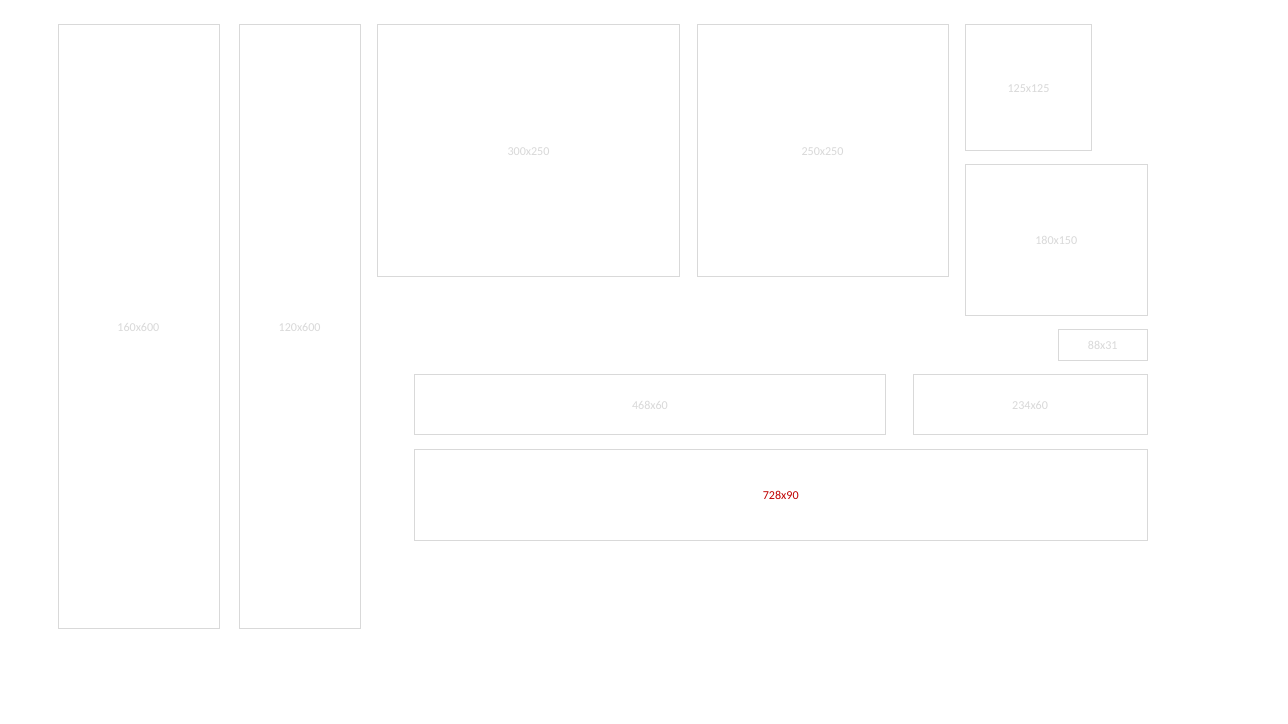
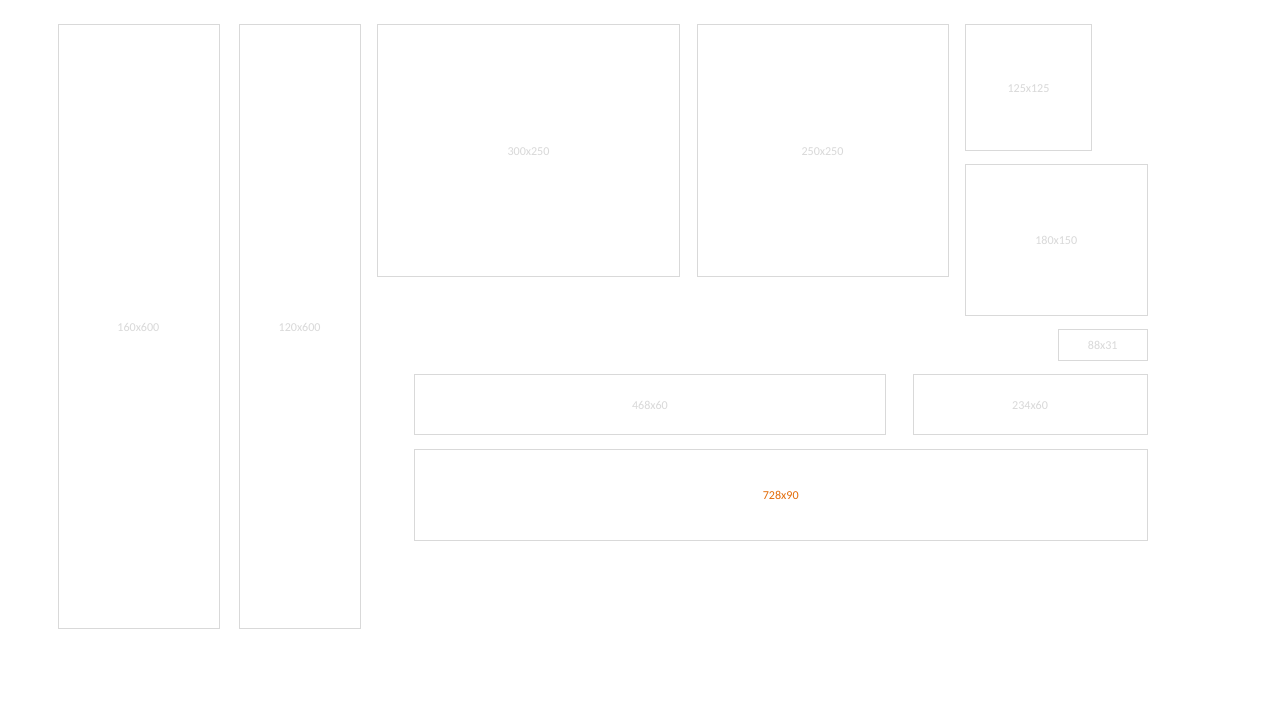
728x90 colour: red -> orange (781, 496)
